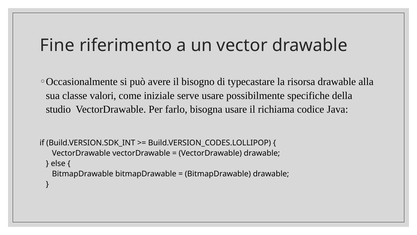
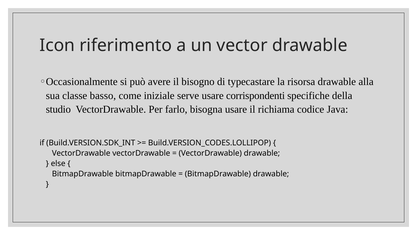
Fine: Fine -> Icon (57, 45)
valori: valori -> basso (103, 95)
possibilmente: possibilmente -> corrispondenti (256, 95)
